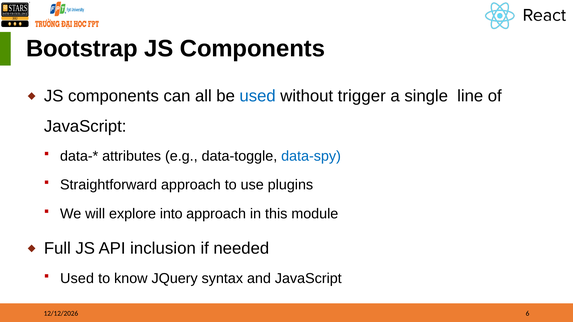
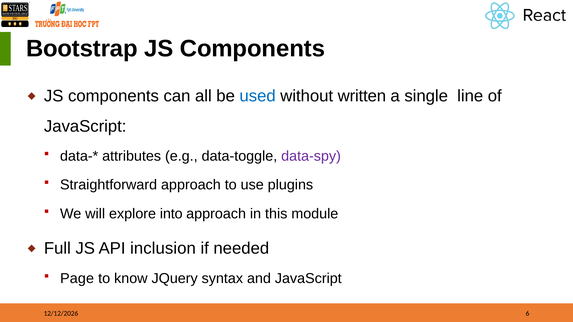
trigger: trigger -> written (362, 96)
data-spy colour: blue -> purple (311, 156)
Used: Used -> Page (77, 279)
